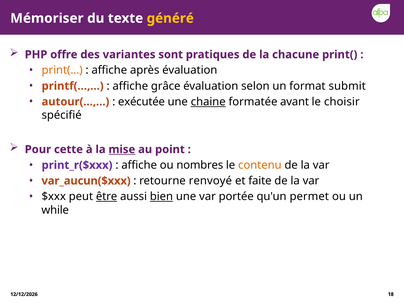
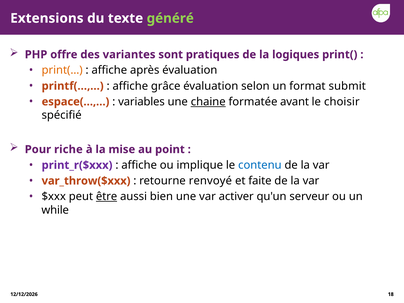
Mémoriser: Mémoriser -> Extensions (47, 18)
généré colour: yellow -> light green (170, 18)
chacune: chacune -> logiques (296, 55)
autour(…,…: autour(…,… -> espace(…,… (75, 102)
exécutée: exécutée -> variables (141, 102)
cette: cette -> riche (68, 149)
mise underline: present -> none (122, 149)
nombres: nombres -> implique (200, 165)
contenu colour: orange -> blue (260, 165)
var_aucun($xxx: var_aucun($xxx -> var_throw($xxx (86, 181)
bien underline: present -> none (161, 197)
portée: portée -> activer (236, 197)
permet: permet -> serveur (309, 197)
